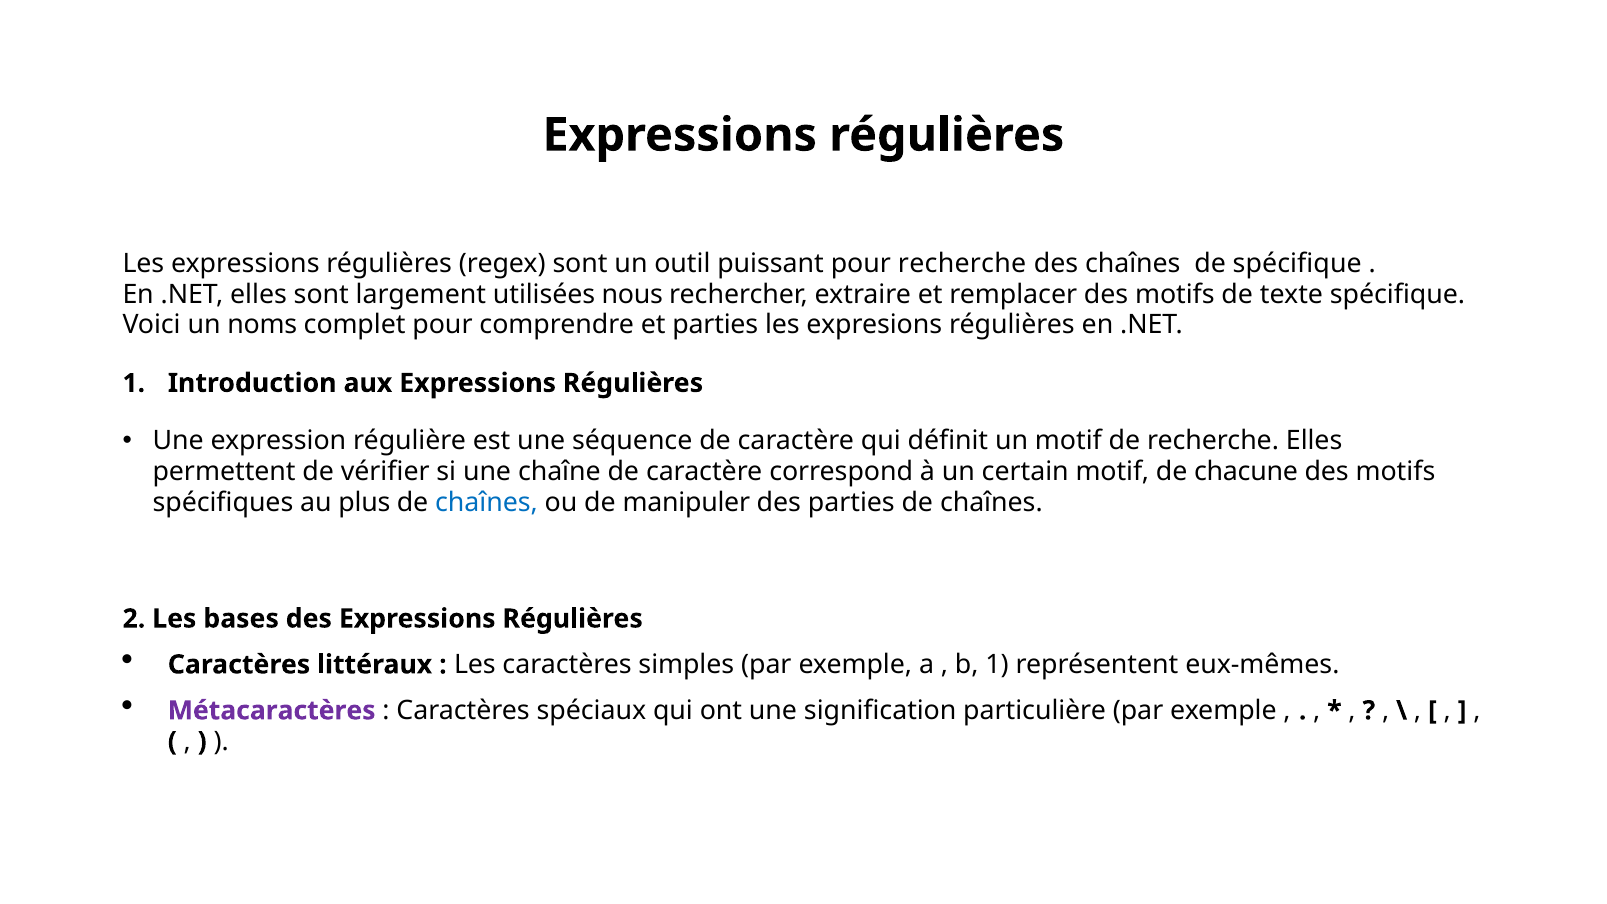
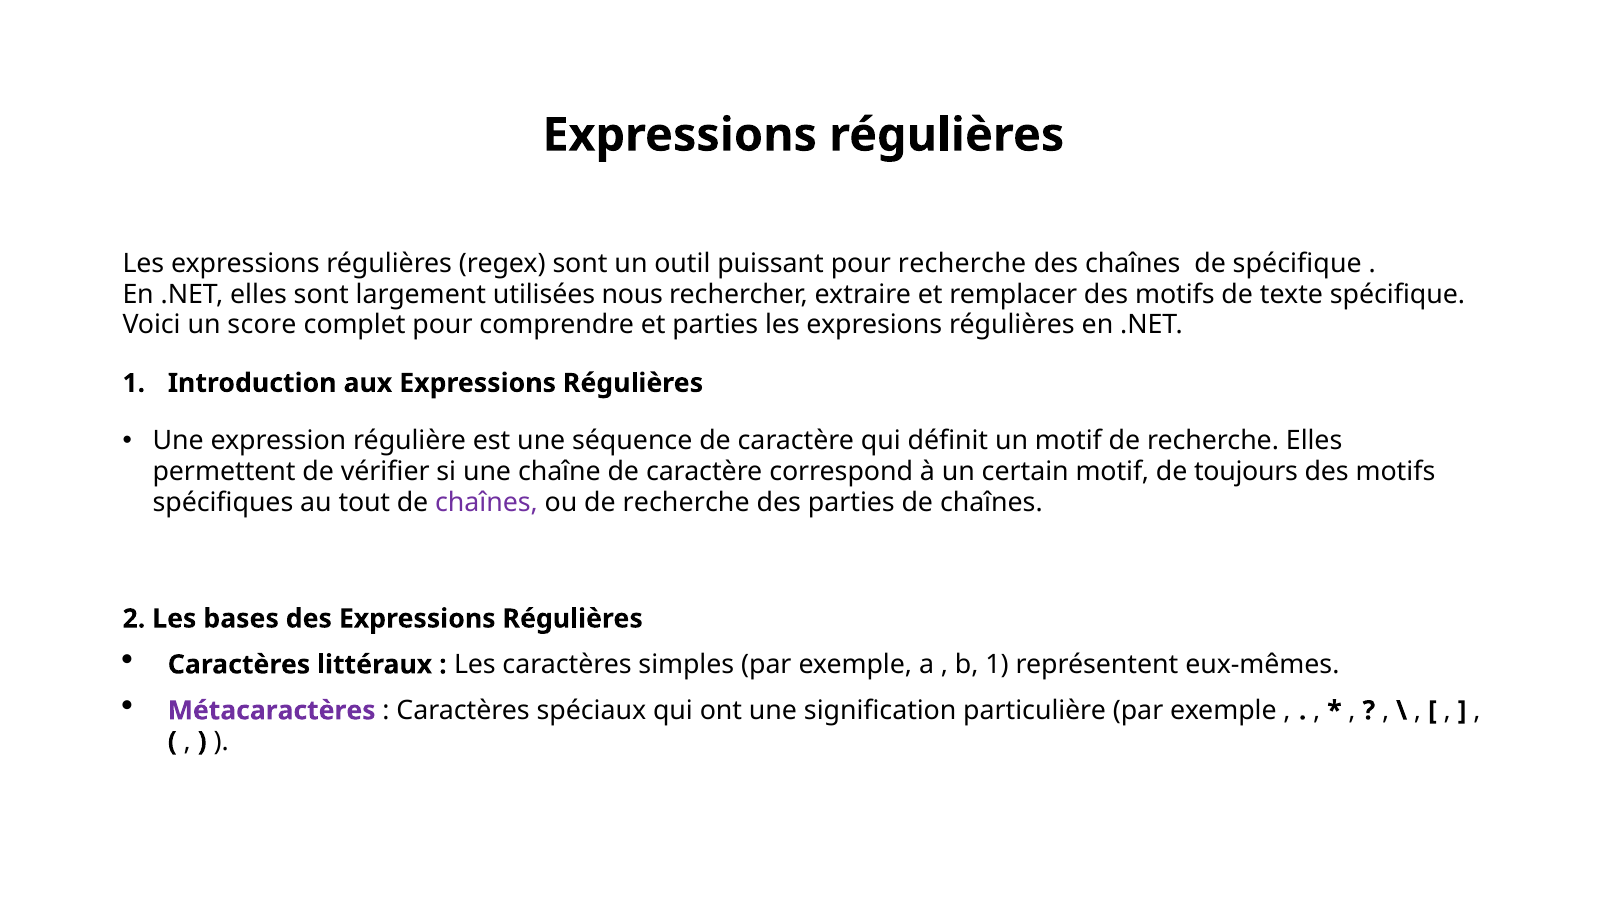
noms: noms -> score (262, 325)
chacune: chacune -> toujours (1246, 472)
plus: plus -> tout (364, 503)
chaînes colour: blue -> purple (486, 503)
ou de manipuler: manipuler -> recherche (686, 503)
